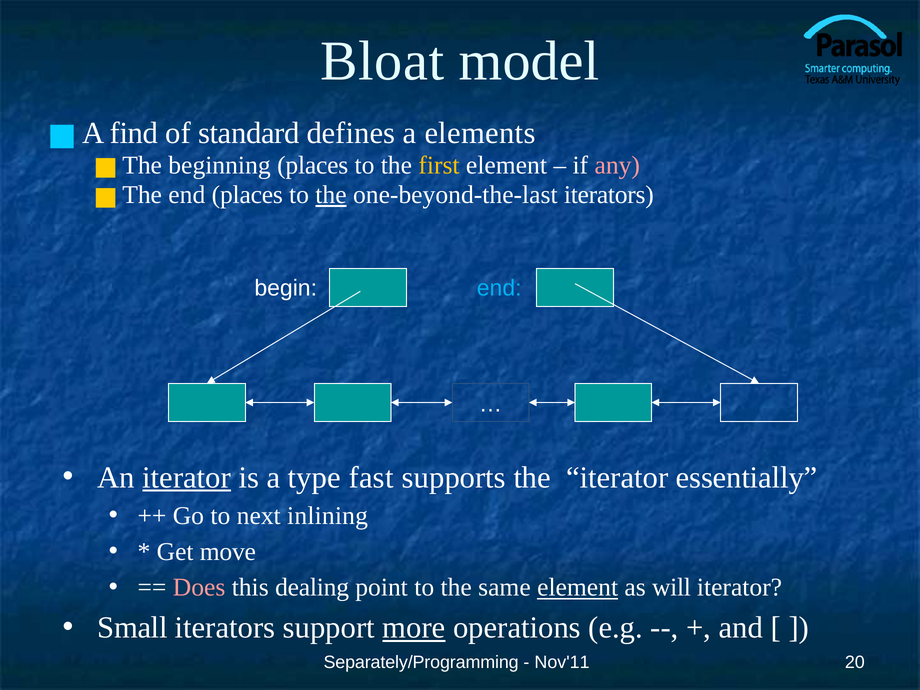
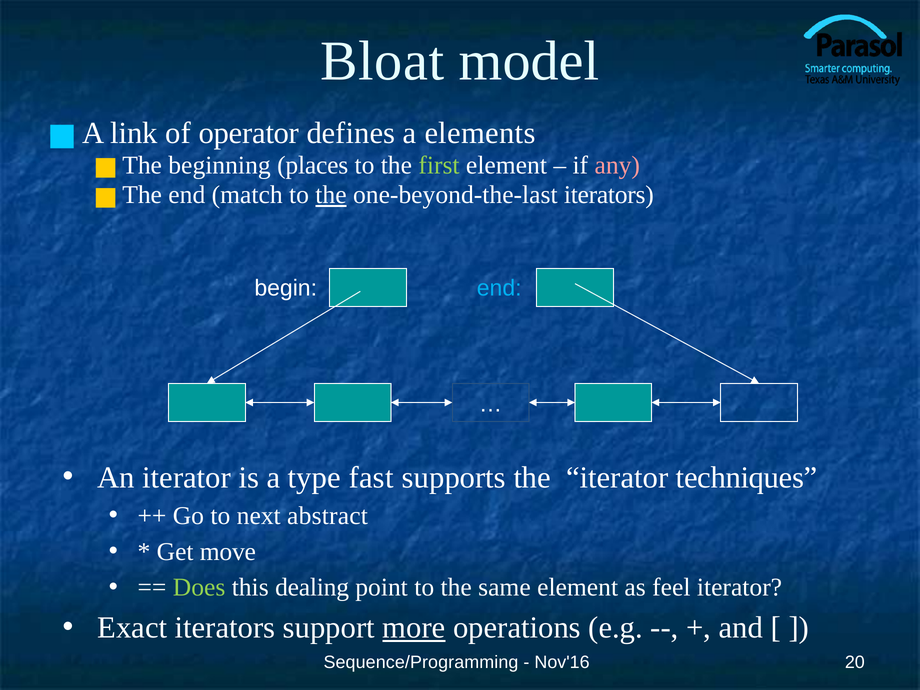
find: find -> link (134, 133)
standard: standard -> operator (249, 133)
first colour: yellow -> light green (439, 165)
end places: places -> match (247, 195)
iterator underline: present -> none (187, 477)
essentially: essentially -> techniques (747, 477)
inlining: inlining -> abstract (328, 516)
Does colour: pink -> light green (199, 588)
element underline: present -> none (578, 588)
will: will -> feel (671, 588)
Small: Small -> Exact (132, 628)
Separately/Programming: Separately/Programming -> Sequence/Programming (421, 662)
Nov'11: Nov'11 -> Nov'16 (562, 662)
